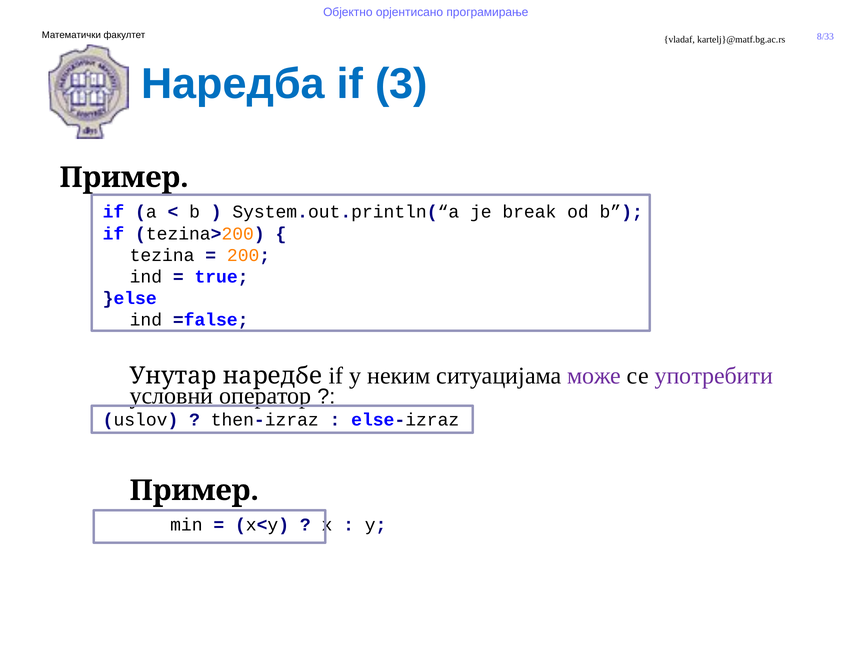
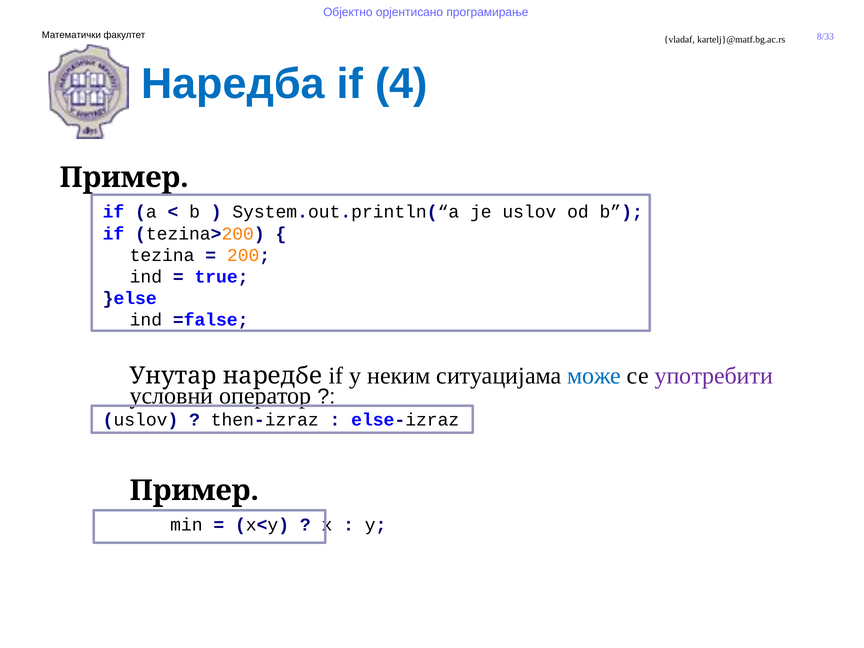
3: 3 -> 4 (401, 84)
je break: break -> uslov (529, 212)
може colour: purple -> blue (594, 376)
